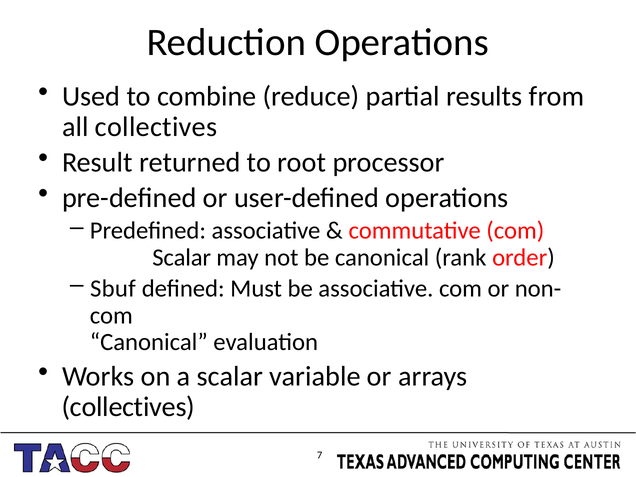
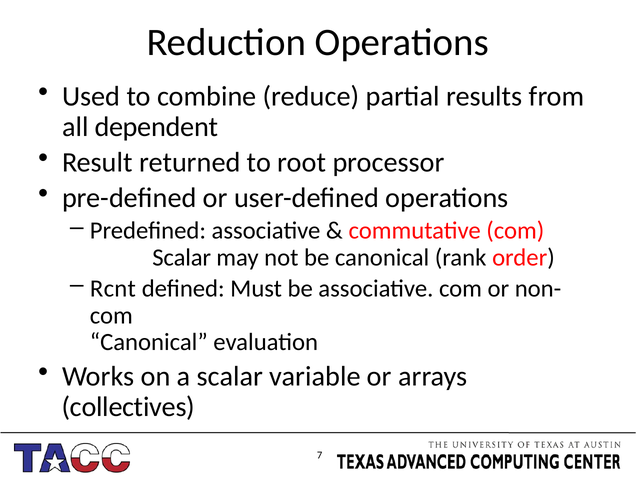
all collectives: collectives -> dependent (156, 127)
Sbuf: Sbuf -> Rcnt (113, 289)
